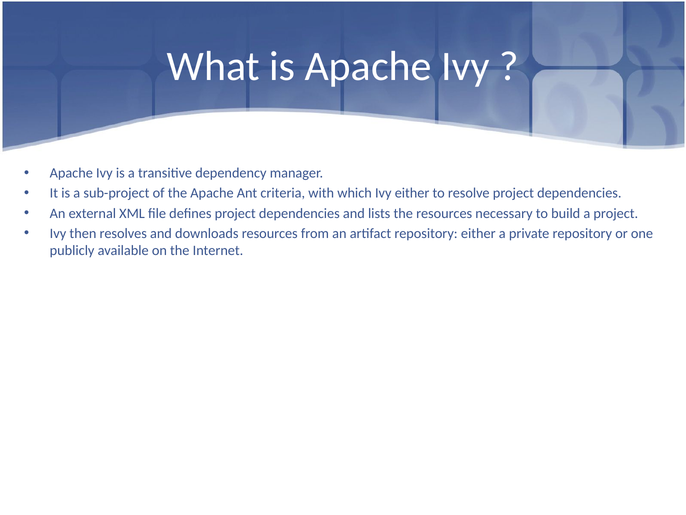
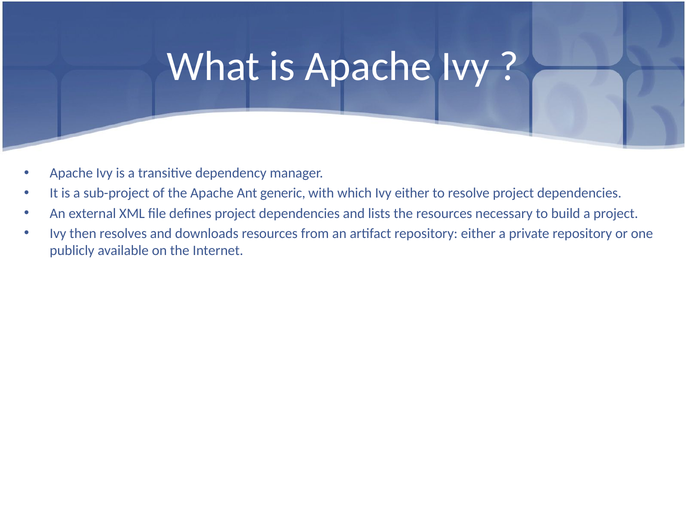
criteria: criteria -> generic (283, 193)
